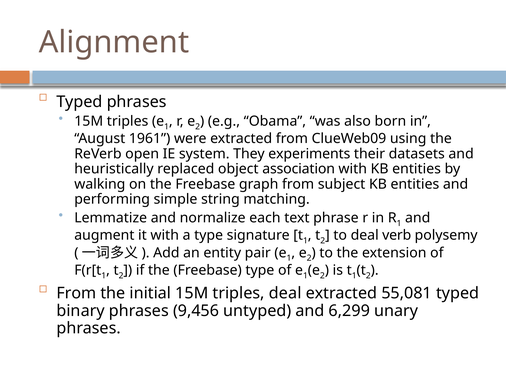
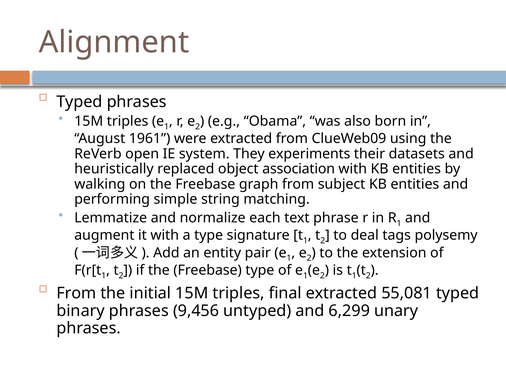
verb: verb -> tags (397, 236)
triples deal: deal -> final (285, 294)
